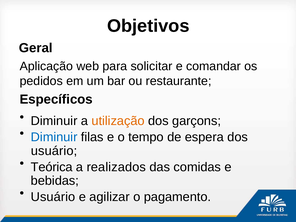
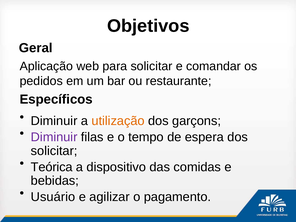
Diminuir colour: blue -> purple (54, 137)
usuário: usuário -> solicitar (54, 151)
realizados: realizados -> dispositivo (116, 167)
